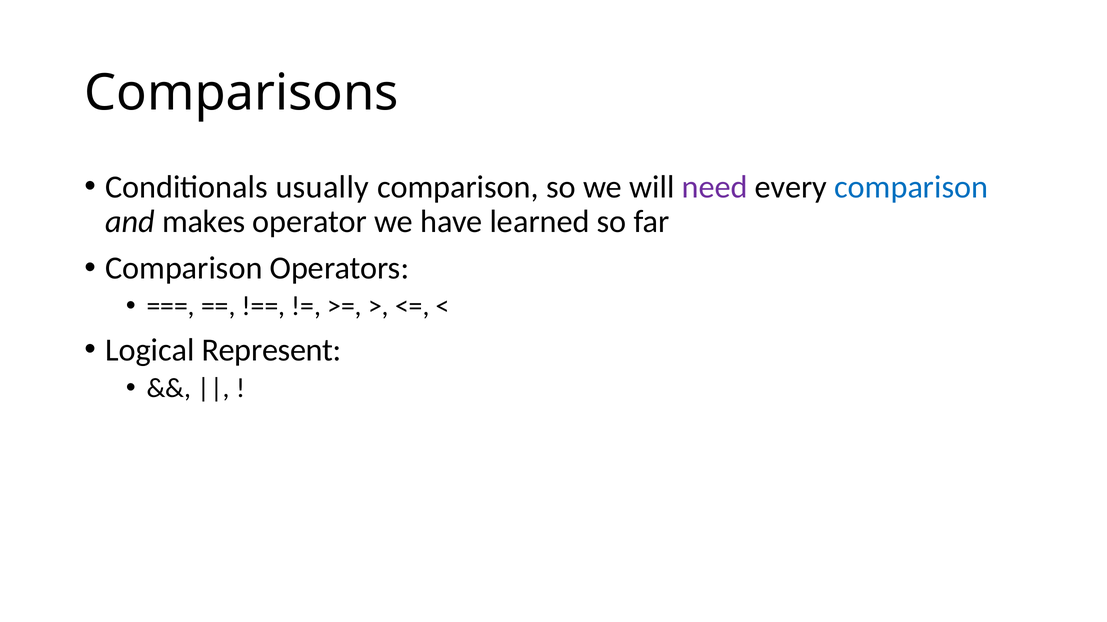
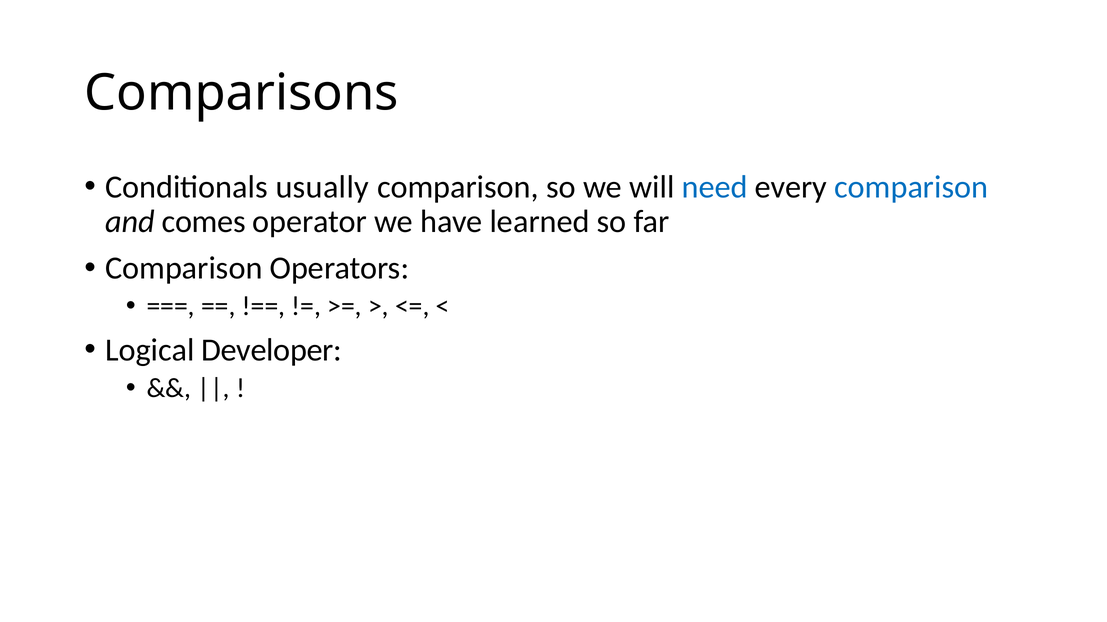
need colour: purple -> blue (715, 187)
makes: makes -> comes (204, 222)
Represent: Represent -> Developer (272, 350)
